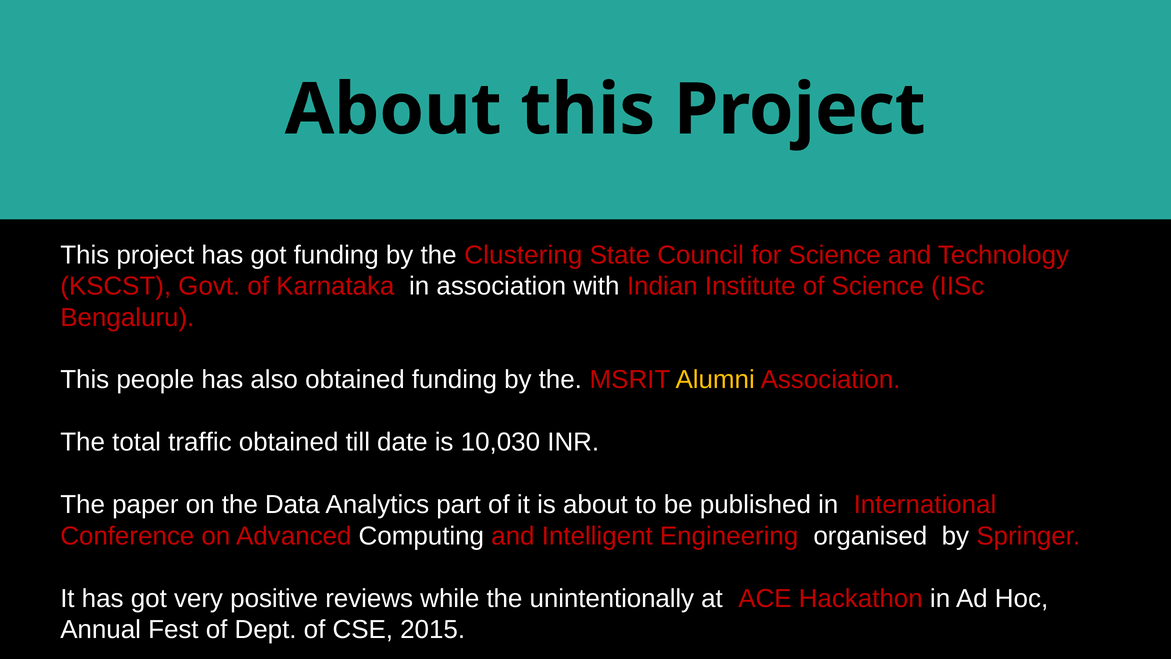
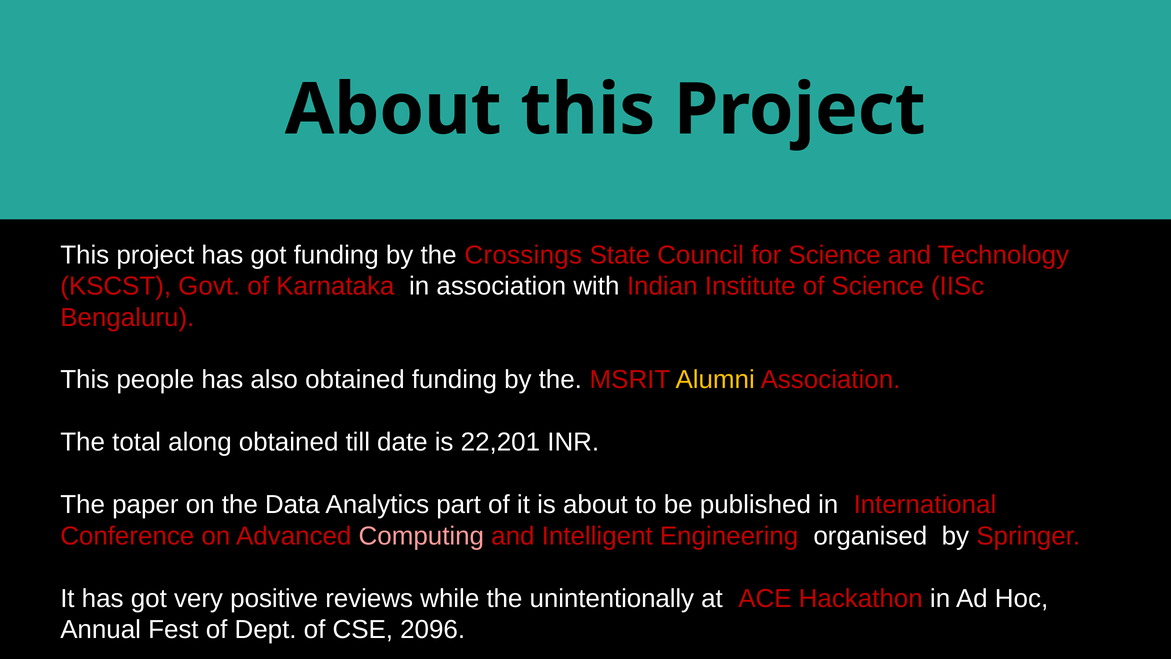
Clustering: Clustering -> Crossings (523, 255)
traffic: traffic -> along (200, 442)
10,030: 10,030 -> 22,201 (500, 442)
Computing colour: white -> pink (421, 536)
2015: 2015 -> 2096 (433, 629)
